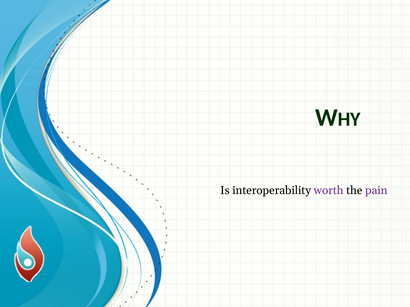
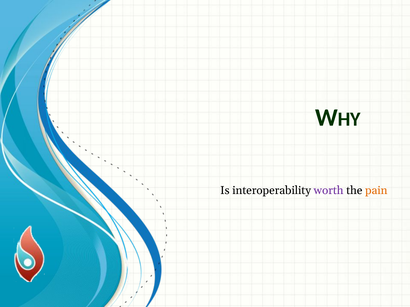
pain colour: purple -> orange (376, 191)
